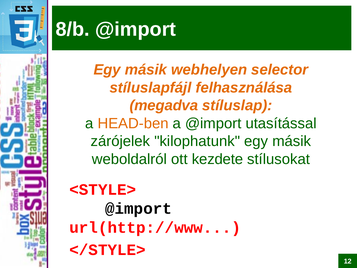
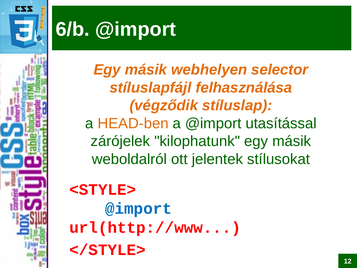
8/b: 8/b -> 6/b (73, 29)
megadva: megadva -> végződik (164, 105)
kezdete: kezdete -> jelentek (217, 159)
@import colour: black -> blue (138, 208)
